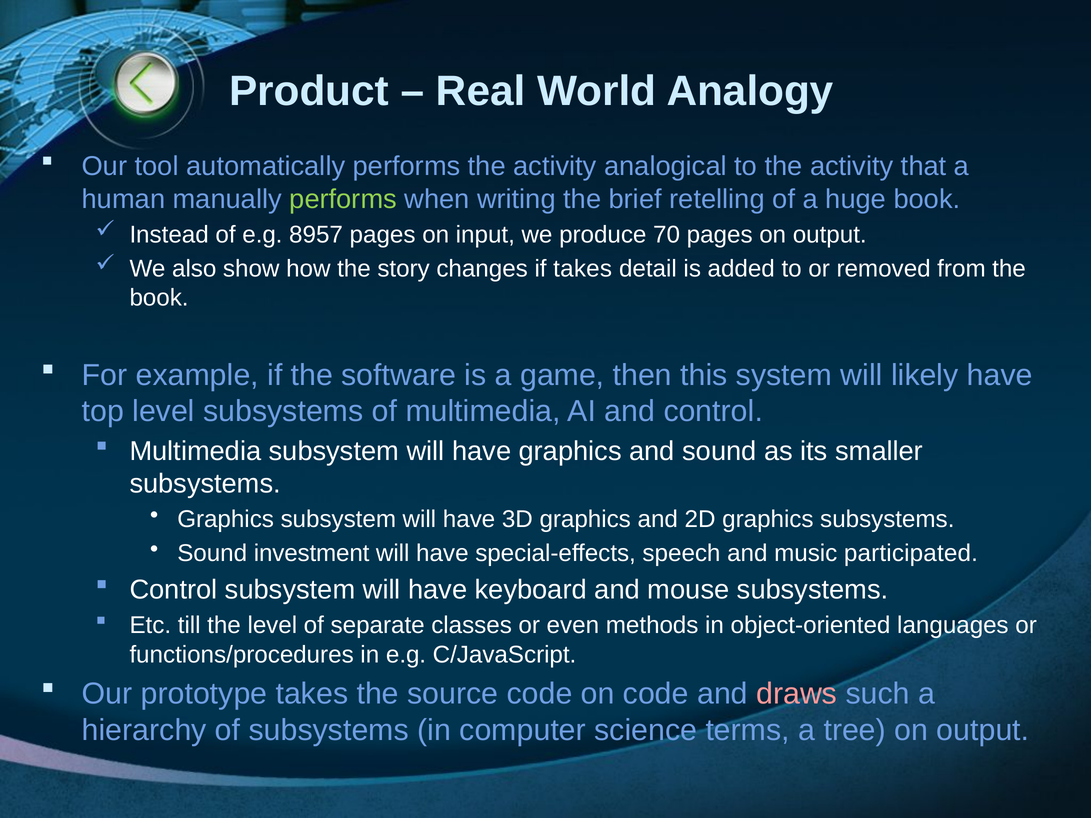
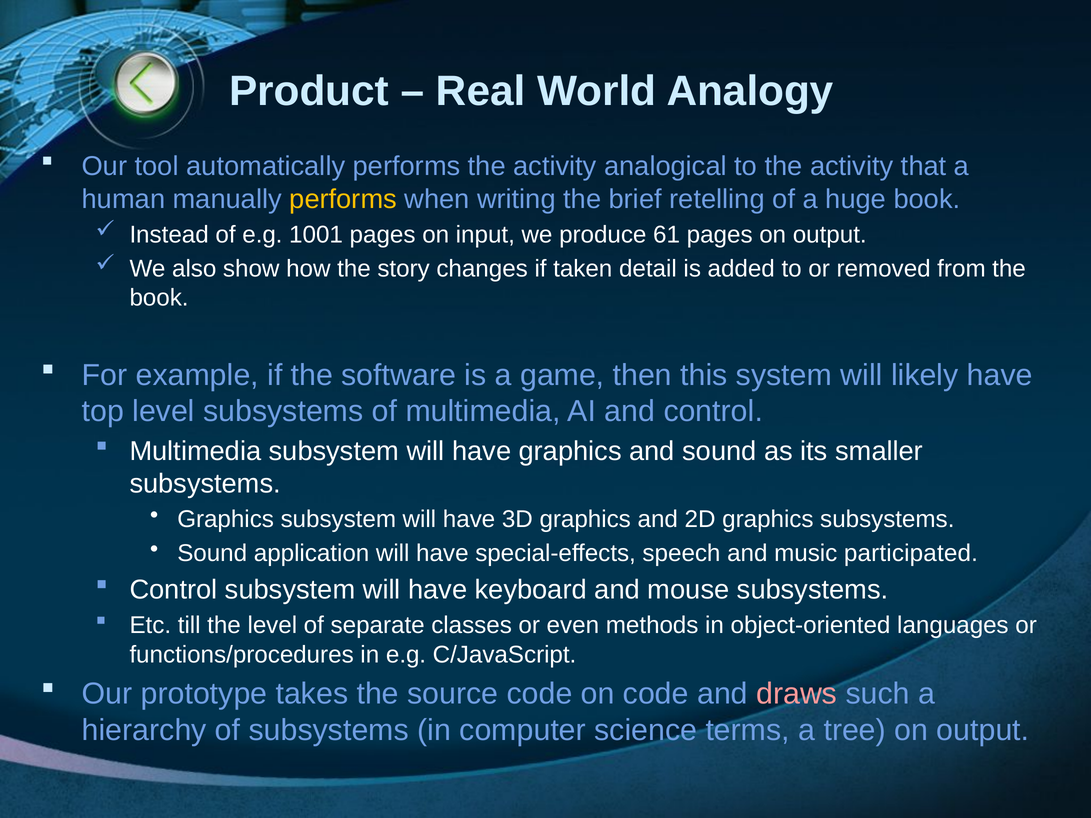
performs colour: light green -> yellow (343, 199)
8957: 8957 -> 1001 (316, 235)
70: 70 -> 61 (667, 235)
if takes: takes -> taken (583, 269)
investment: investment -> application (312, 554)
